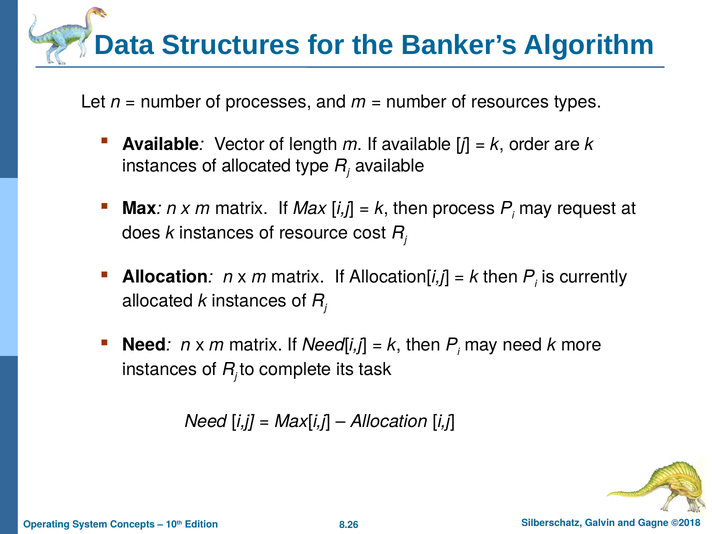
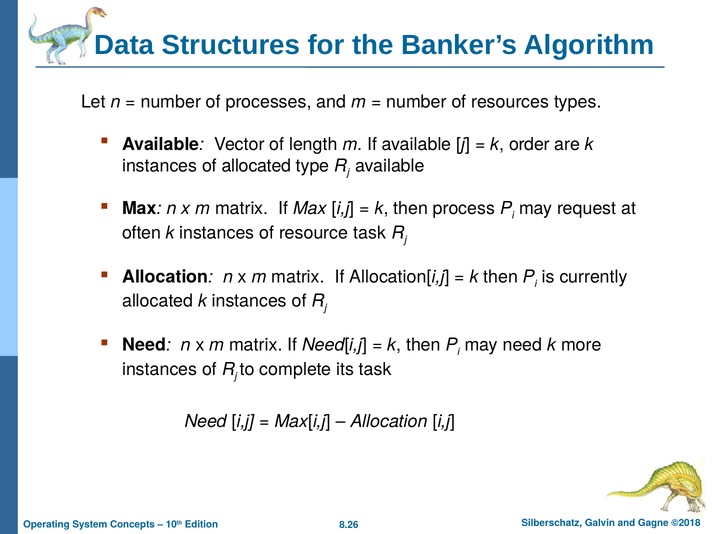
does: does -> often (142, 233)
resource cost: cost -> task (370, 233)
